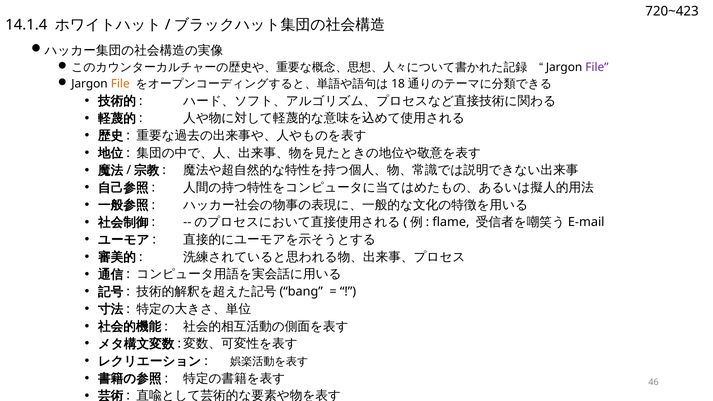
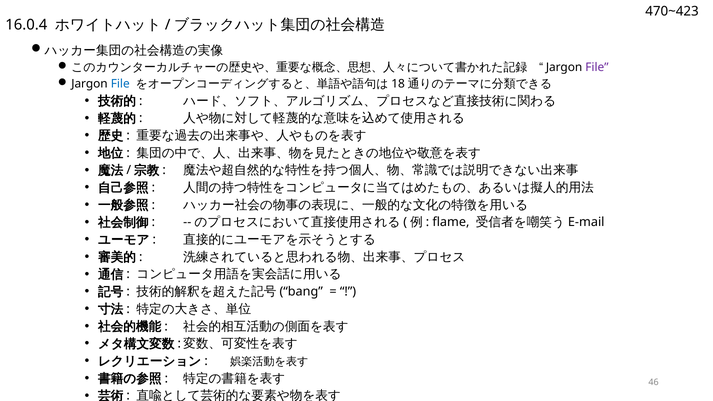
720~423: 720~423 -> 470~423 (672, 12)
14.1.4: 14.1.4 -> 16.0.4 (26, 25)
File colour: orange -> blue (120, 84)
